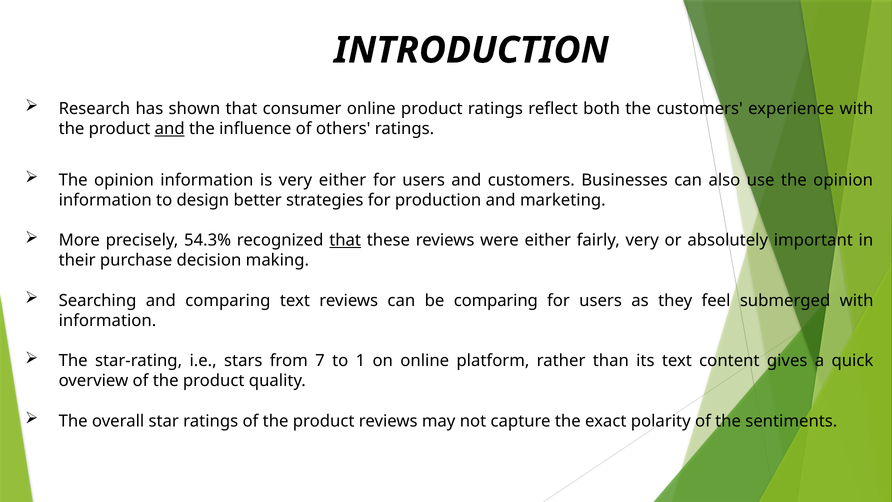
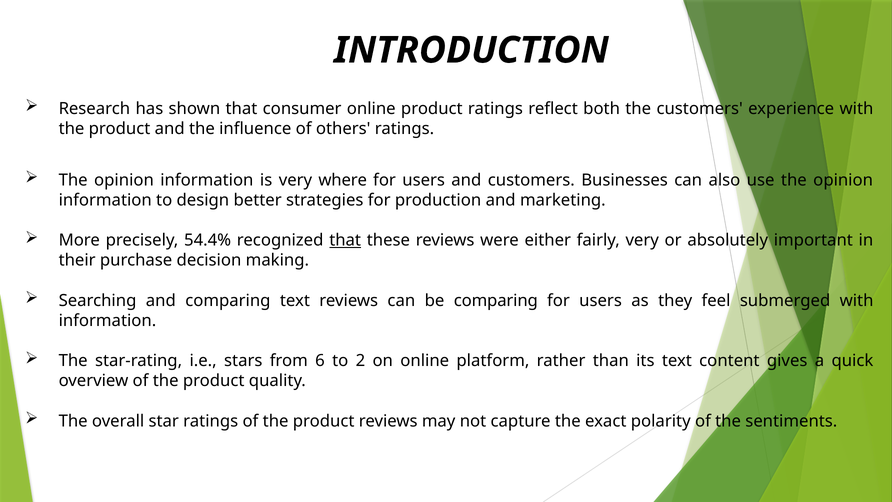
and underline: present -> none (170, 129)
very either: either -> where (343, 180)
54.3%: 54.3% -> 54.4% (208, 240)
7: 7 -> 6 (320, 361)
1: 1 -> 2 (360, 361)
